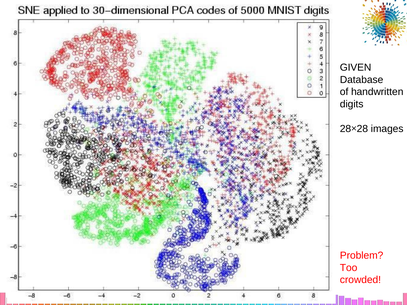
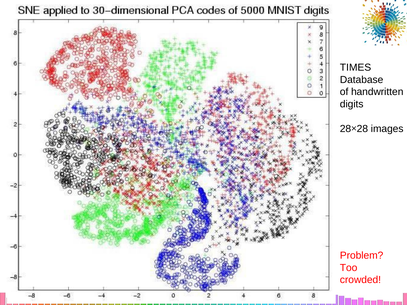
GIVEN: GIVEN -> TIMES (356, 68)
